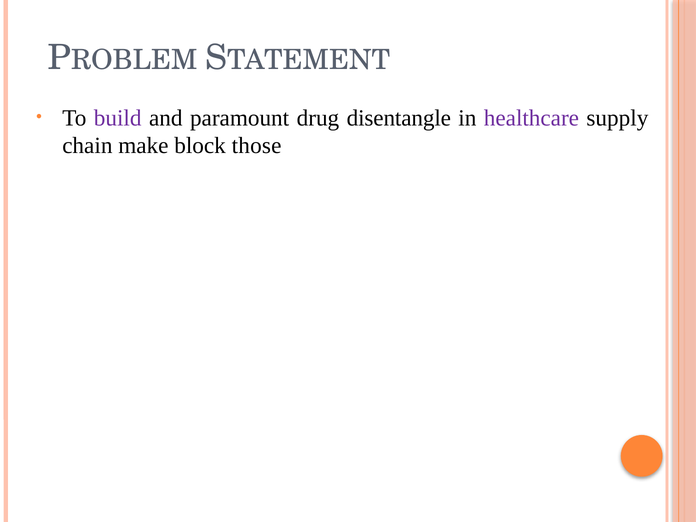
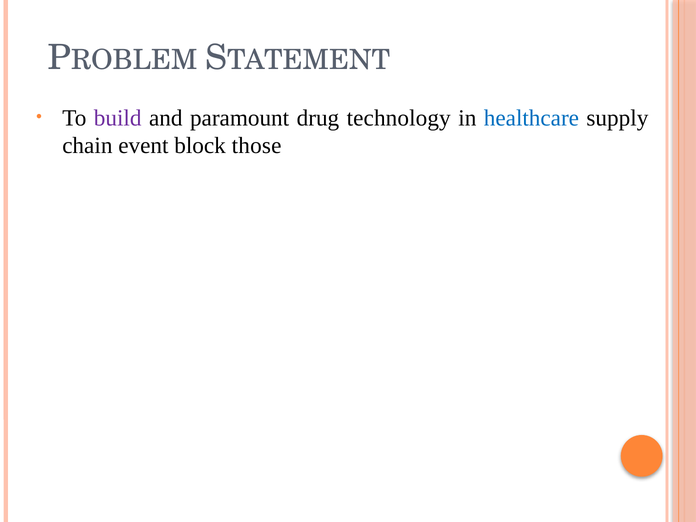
disentangle: disentangle -> technology (399, 118)
healthcare colour: purple -> blue (531, 118)
make: make -> event (143, 146)
